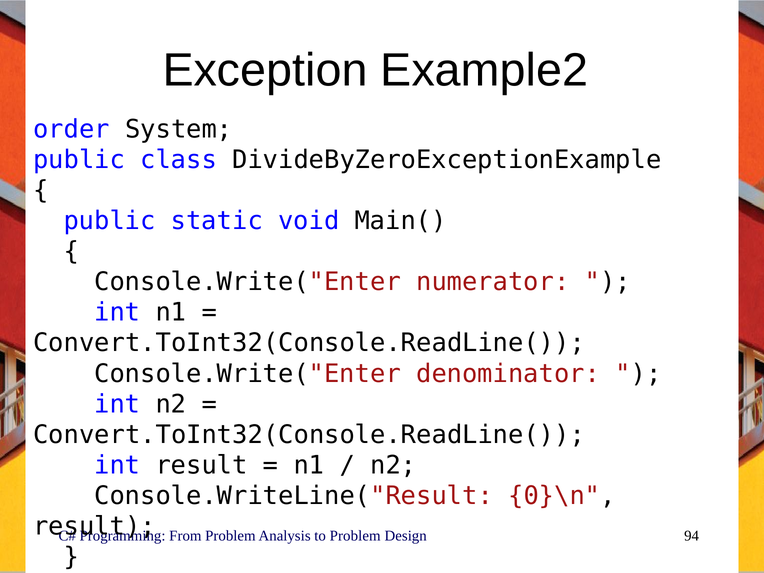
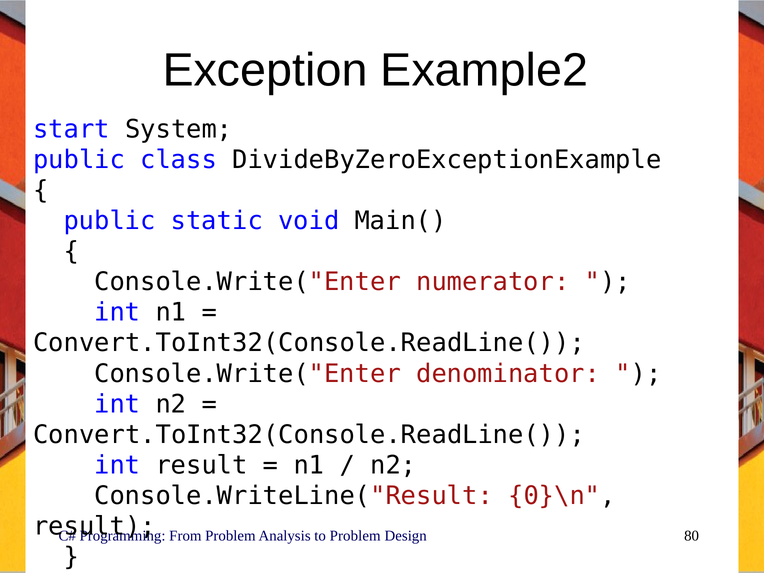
order: order -> start (71, 129)
94: 94 -> 80 (692, 536)
